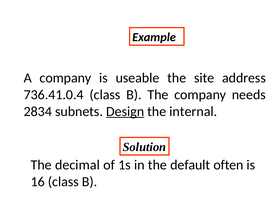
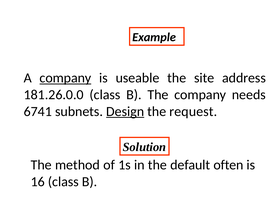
company underline: none -> present (65, 78)
736.41.0.4: 736.41.0.4 -> 181.26.0.0 (54, 95)
2834: 2834 -> 6741 (38, 112)
internal: internal -> request (193, 112)
decimal: decimal -> method (77, 165)
